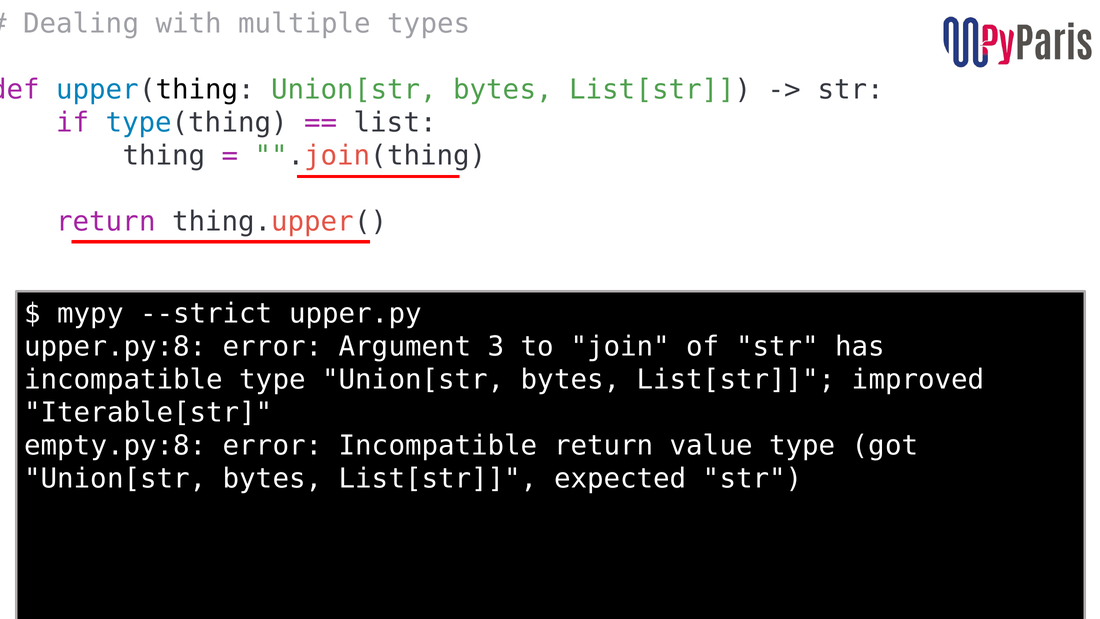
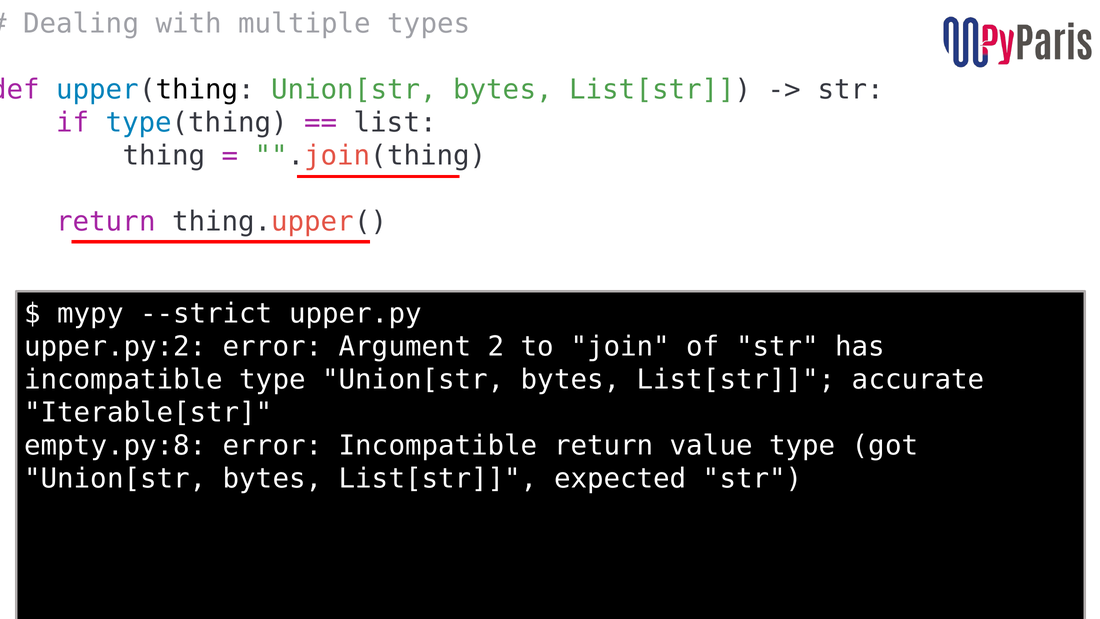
upper.py:8: upper.py:8 -> upper.py:2 (115, 347)
3: 3 -> 2 (496, 347)
improved: improved -> accurate (918, 380)
